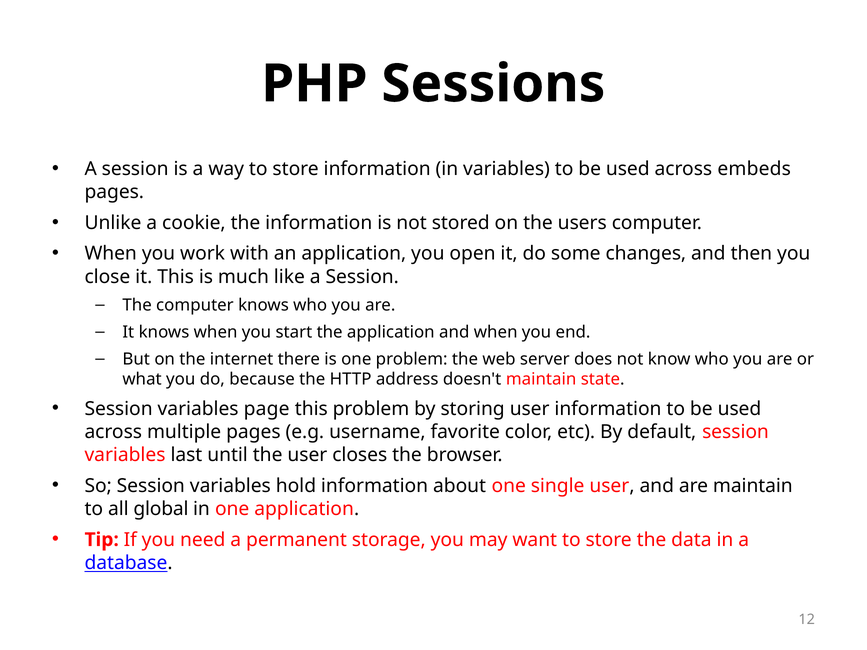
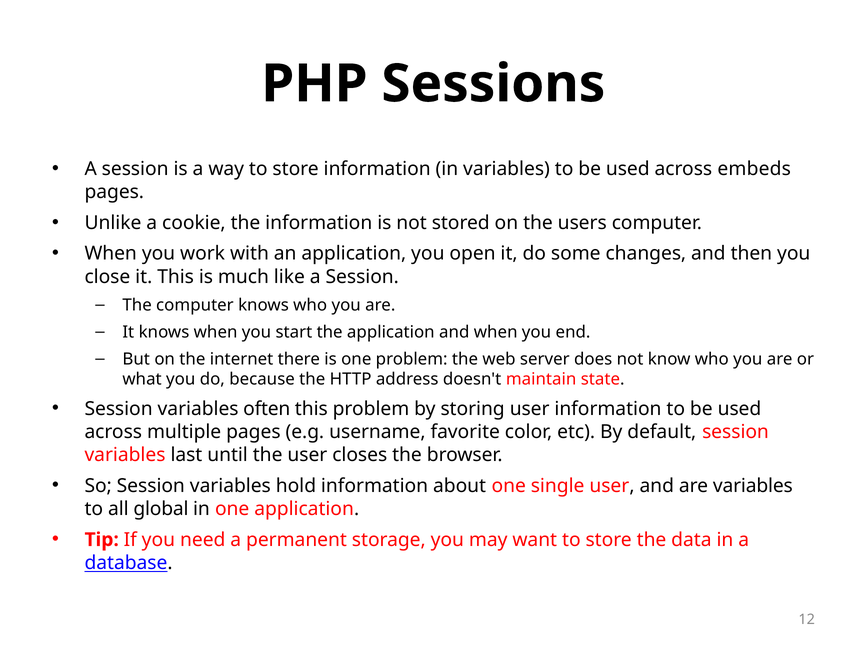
page: page -> often (267, 409)
are maintain: maintain -> variables (753, 486)
